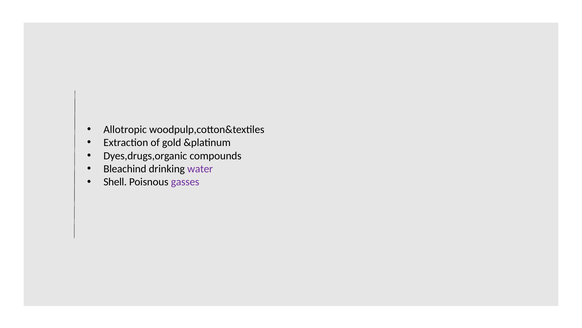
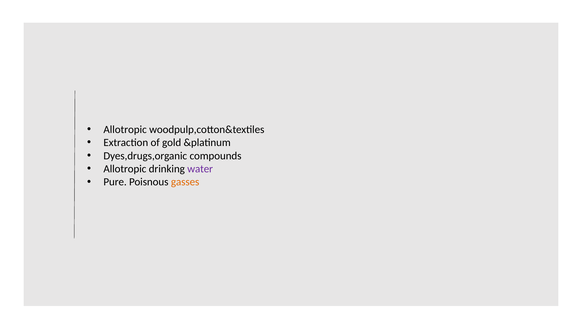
Bleachind: Bleachind -> Allotropic (125, 169)
Shell: Shell -> Pure (115, 182)
gasses colour: purple -> orange (185, 182)
